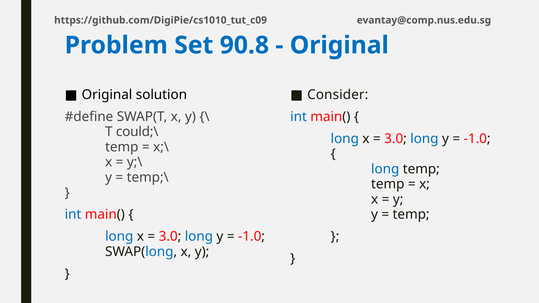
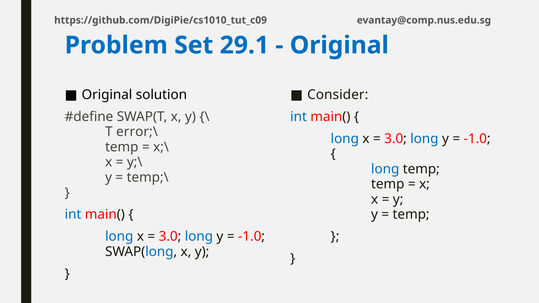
90.8: 90.8 -> 29.1 (244, 45)
could;\: could;\ -> error;\ (137, 132)
